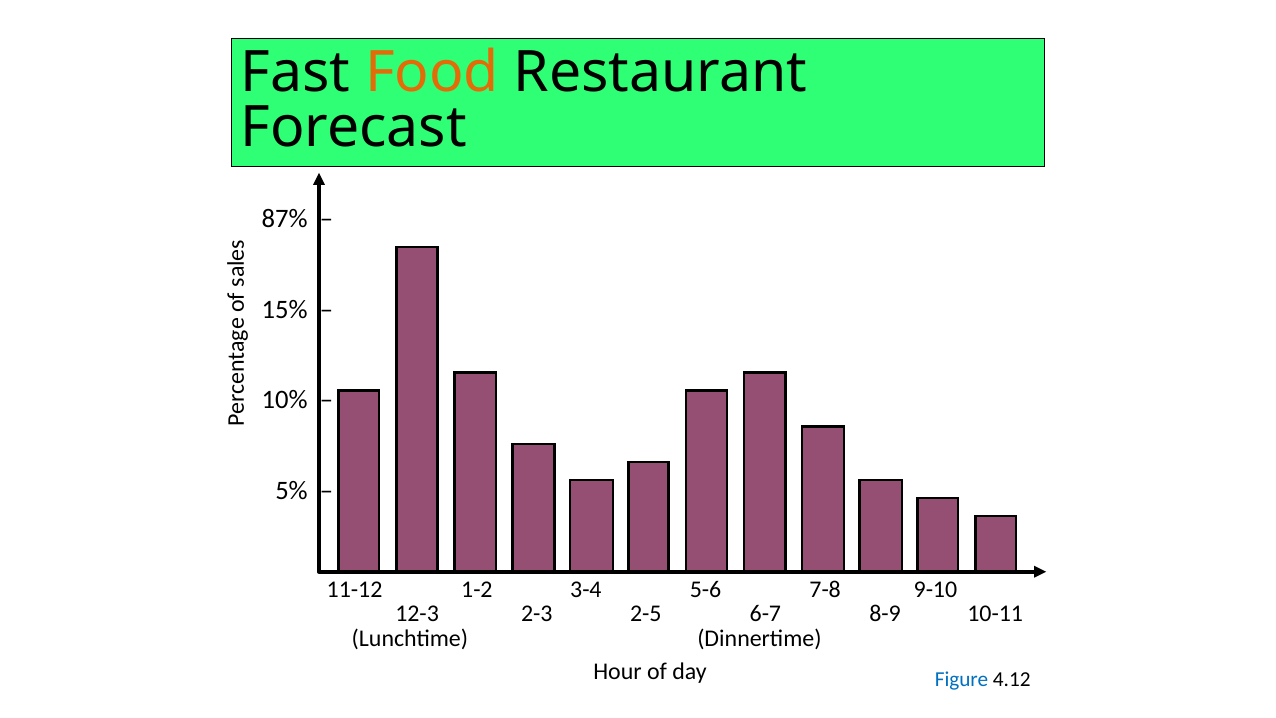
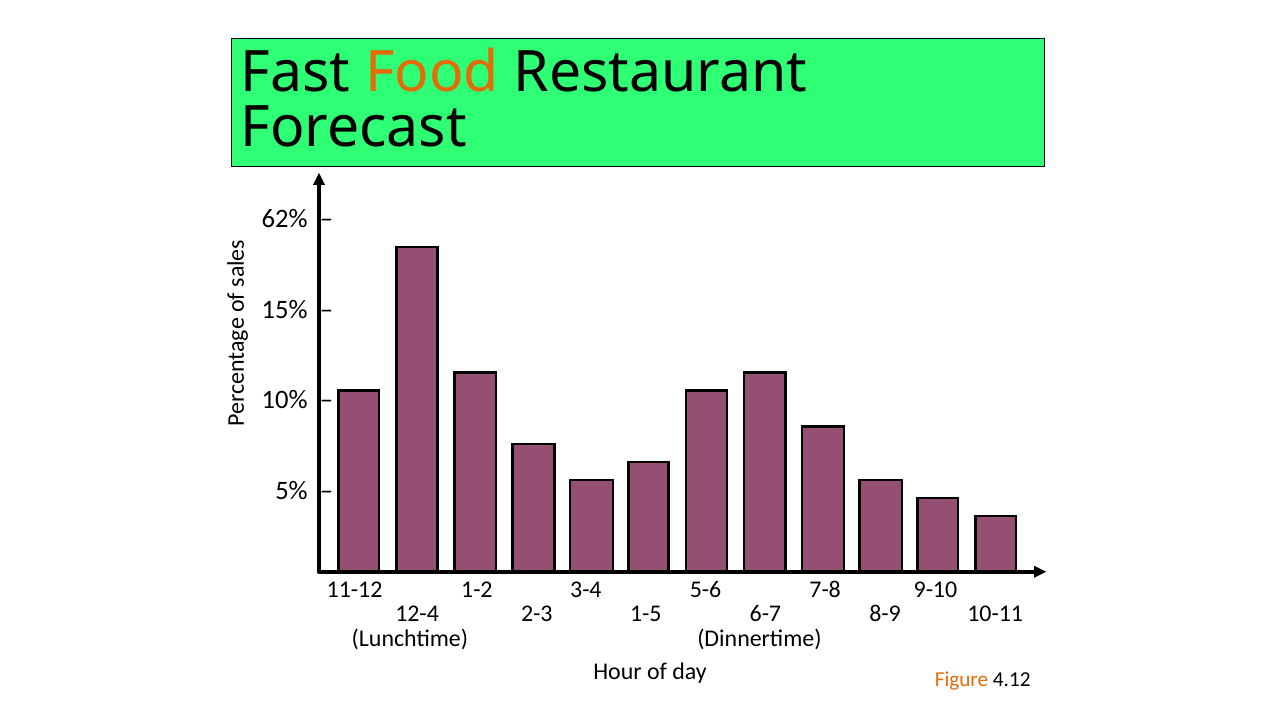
87%: 87% -> 62% (285, 218)
12-3: 12-3 -> 12-4 (417, 613)
2-5: 2-5 -> 1-5 (646, 613)
Figure colour: blue -> orange (962, 679)
